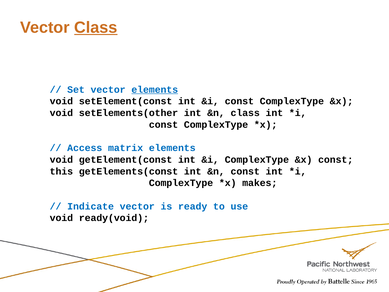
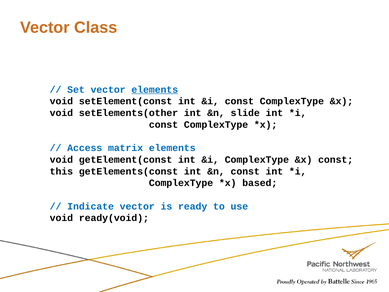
Class underline: present -> none (96, 27)
&n class: class -> slide (245, 113)
makes: makes -> based (260, 183)
